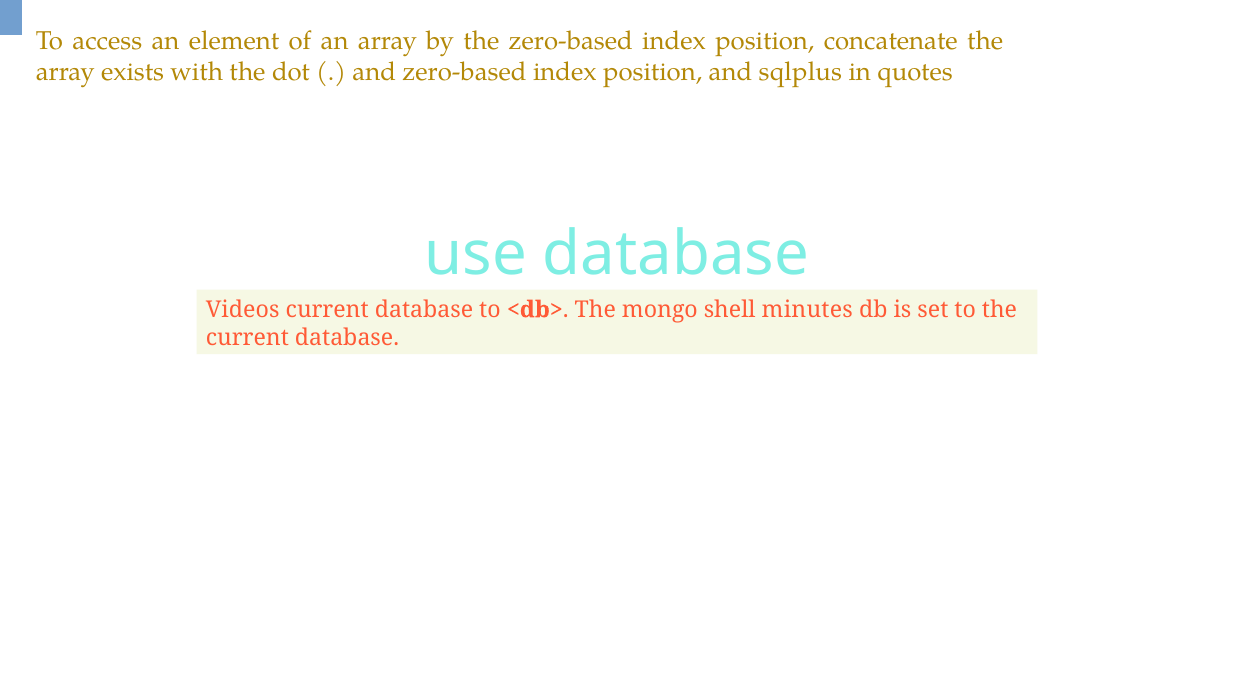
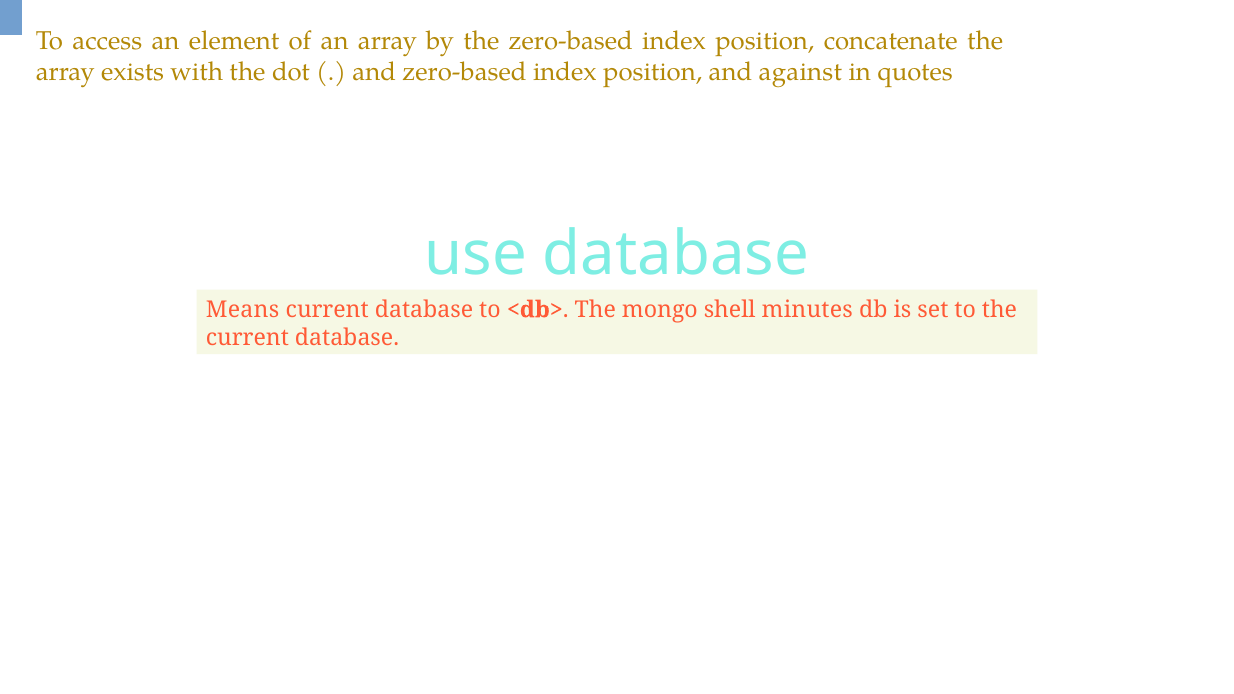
sqlplus: sqlplus -> against (800, 72)
Videos: Videos -> Means (243, 310)
